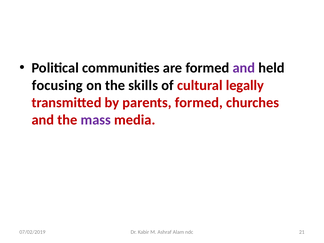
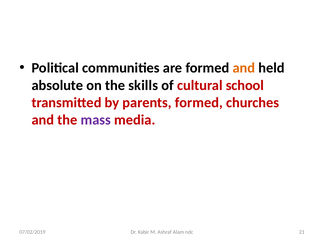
and colour: purple -> orange (244, 68)
focusing: focusing -> absolute (57, 85)
legally: legally -> school (245, 85)
